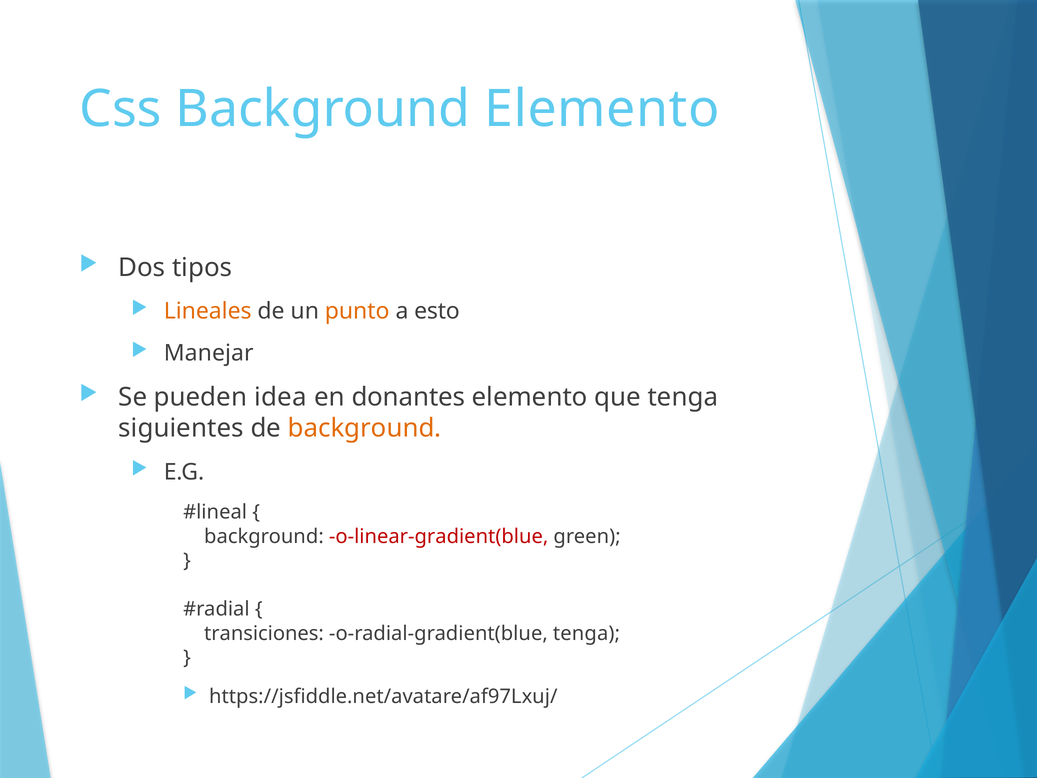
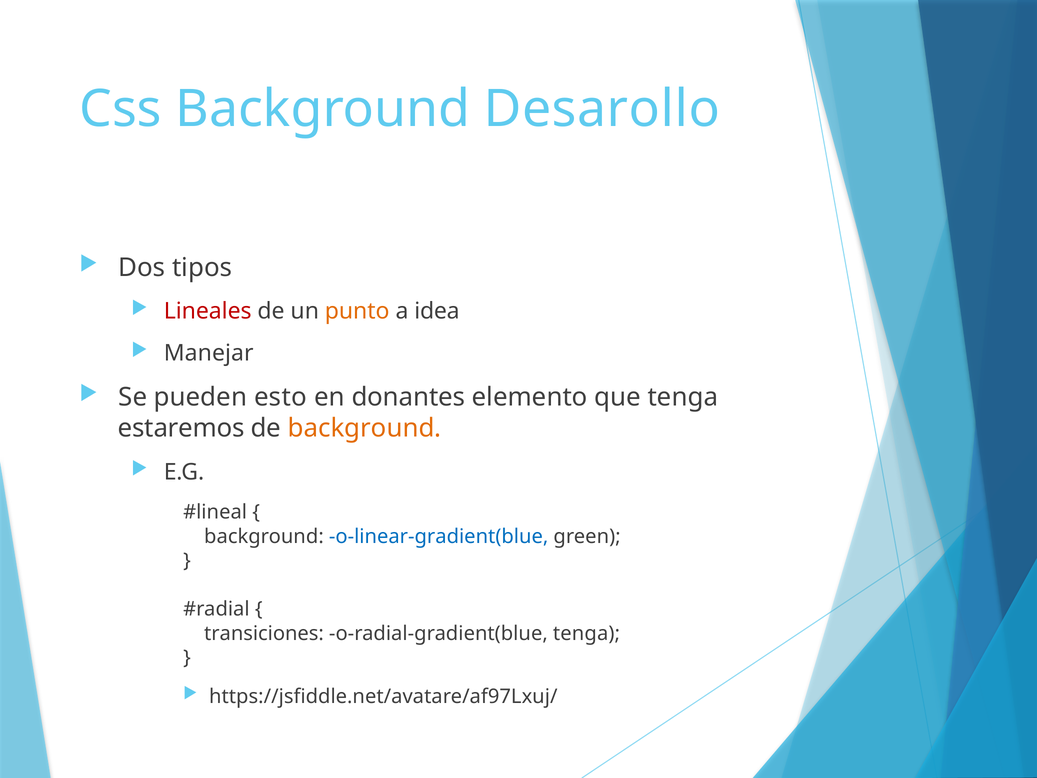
Background Elemento: Elemento -> Desarollo (602, 109)
Lineales colour: orange -> red (208, 311)
esto: esto -> idea (437, 311)
idea: idea -> esto (280, 397)
siguientes: siguientes -> estaremos (181, 428)
o-linear-gradient(blue colour: red -> blue (439, 536)
